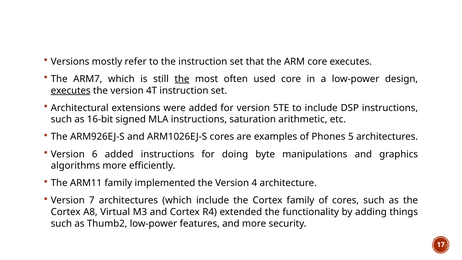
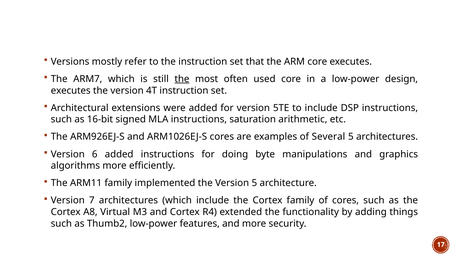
executes underline: present -> none (71, 90)
Phones: Phones -> Several (328, 137)
Version 4: 4 -> 5 (254, 183)
